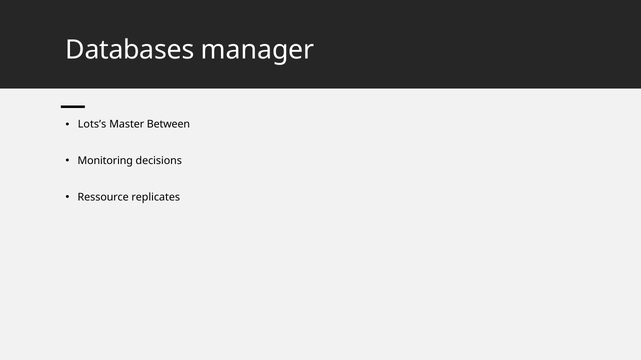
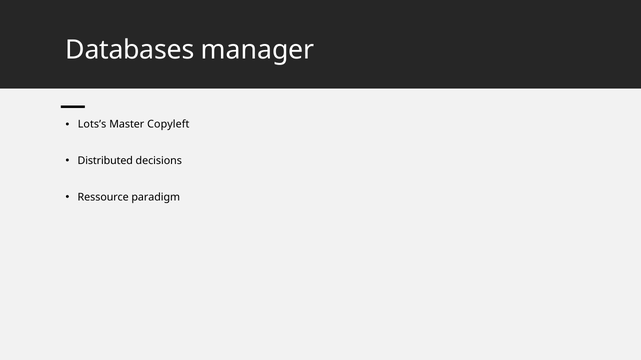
Between: Between -> Copyleft (168, 125)
Monitoring: Monitoring -> Distributed (105, 161)
replicates: replicates -> paradigm (156, 197)
